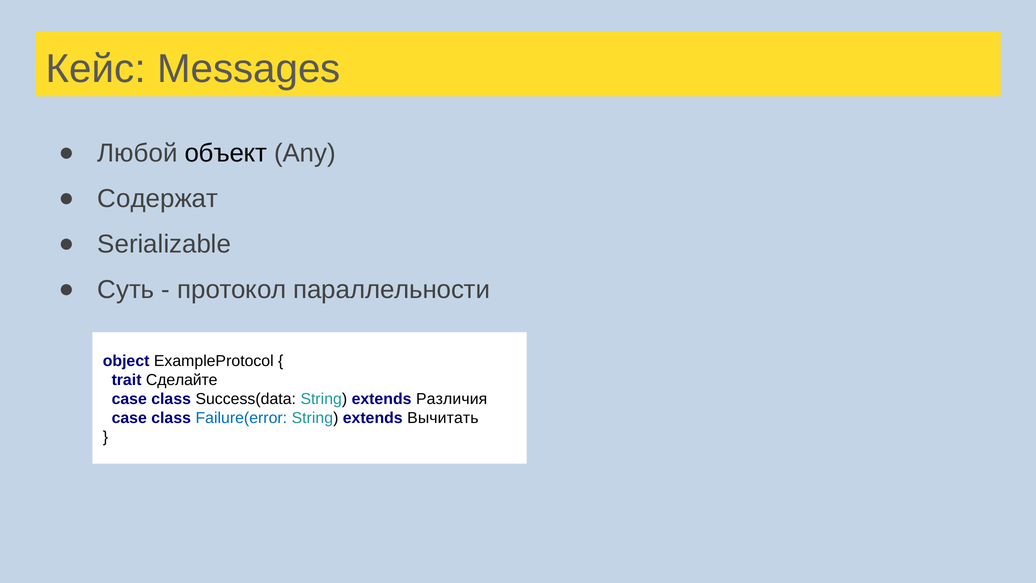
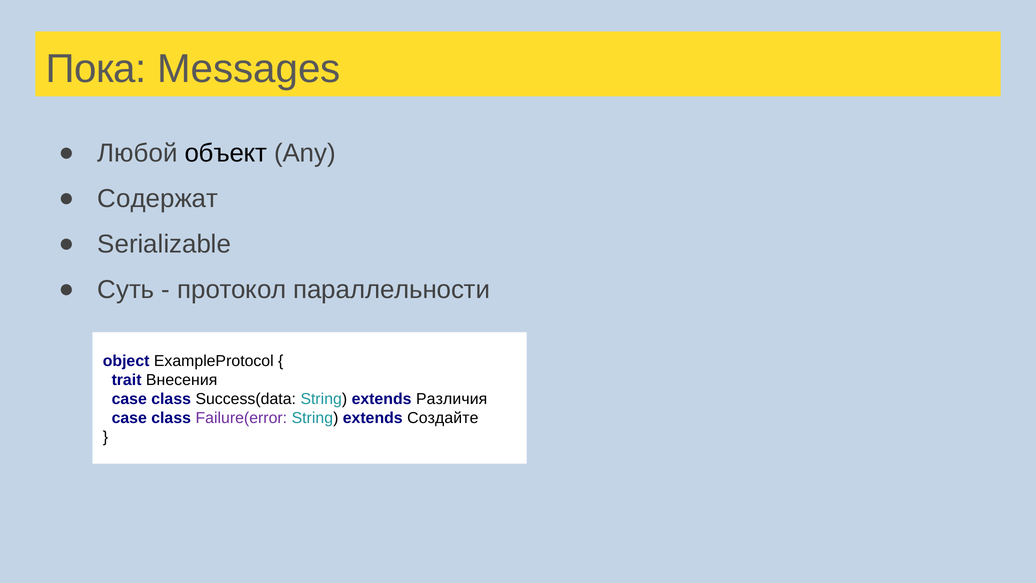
Кейс: Кейс -> Пока (96, 69)
Сделайте: Сделайте -> Внесения (182, 380)
Failure(error colour: blue -> purple (241, 418)
Вычитать: Вычитать -> Создайте (443, 418)
